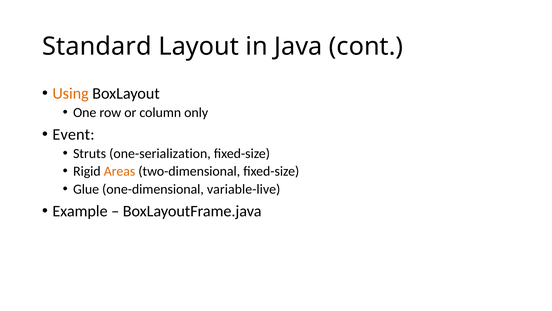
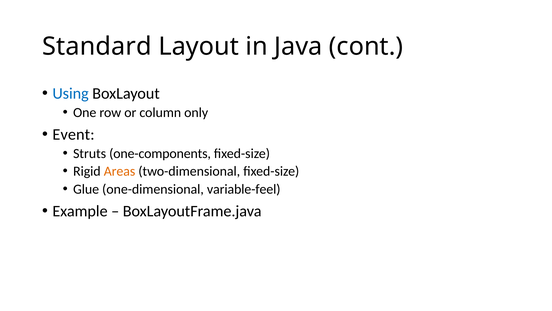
Using colour: orange -> blue (71, 93)
one-serialization: one-serialization -> one-components (160, 153)
variable-live: variable-live -> variable-feel (244, 189)
